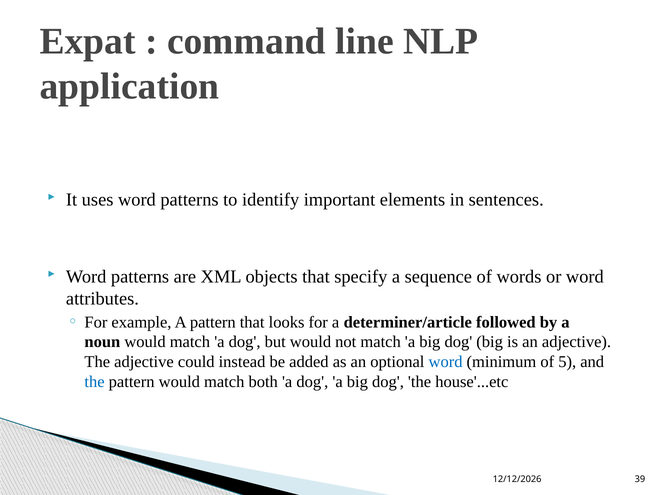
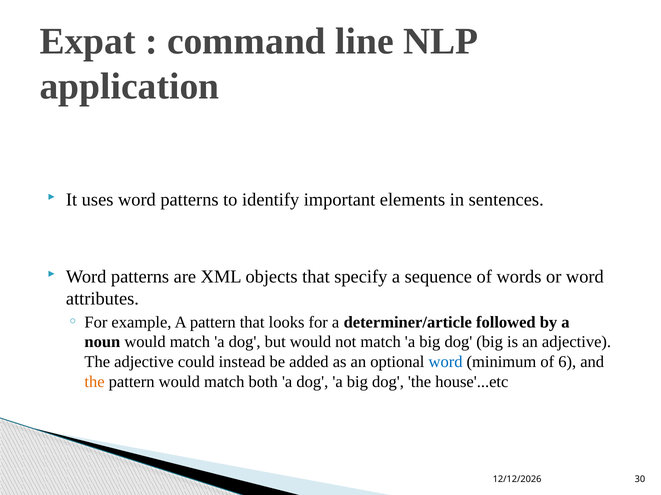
5: 5 -> 6 (567, 362)
the colour: blue -> orange (95, 382)
39: 39 -> 30 (640, 480)
